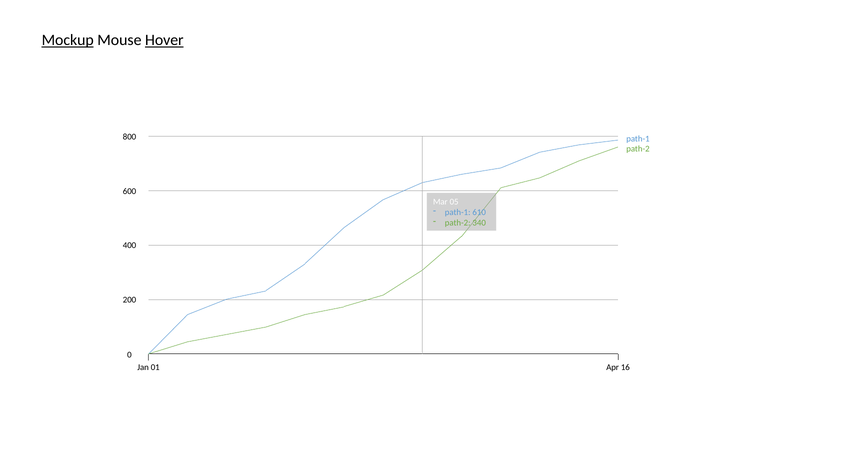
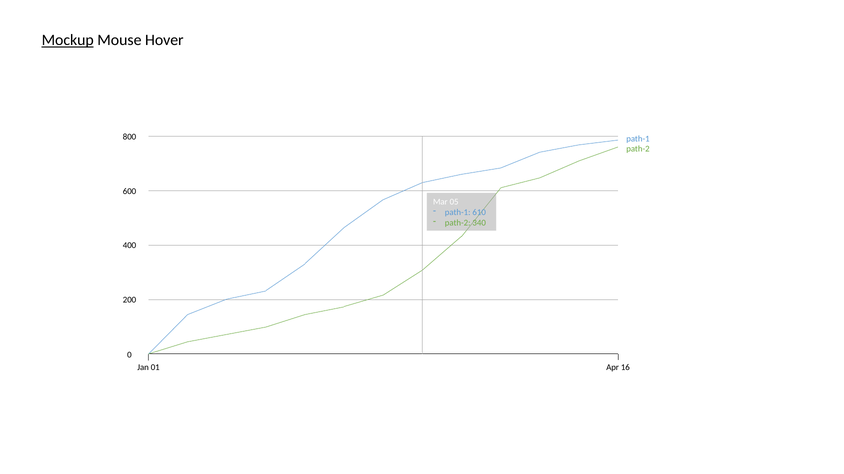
Hover underline: present -> none (164, 40)
